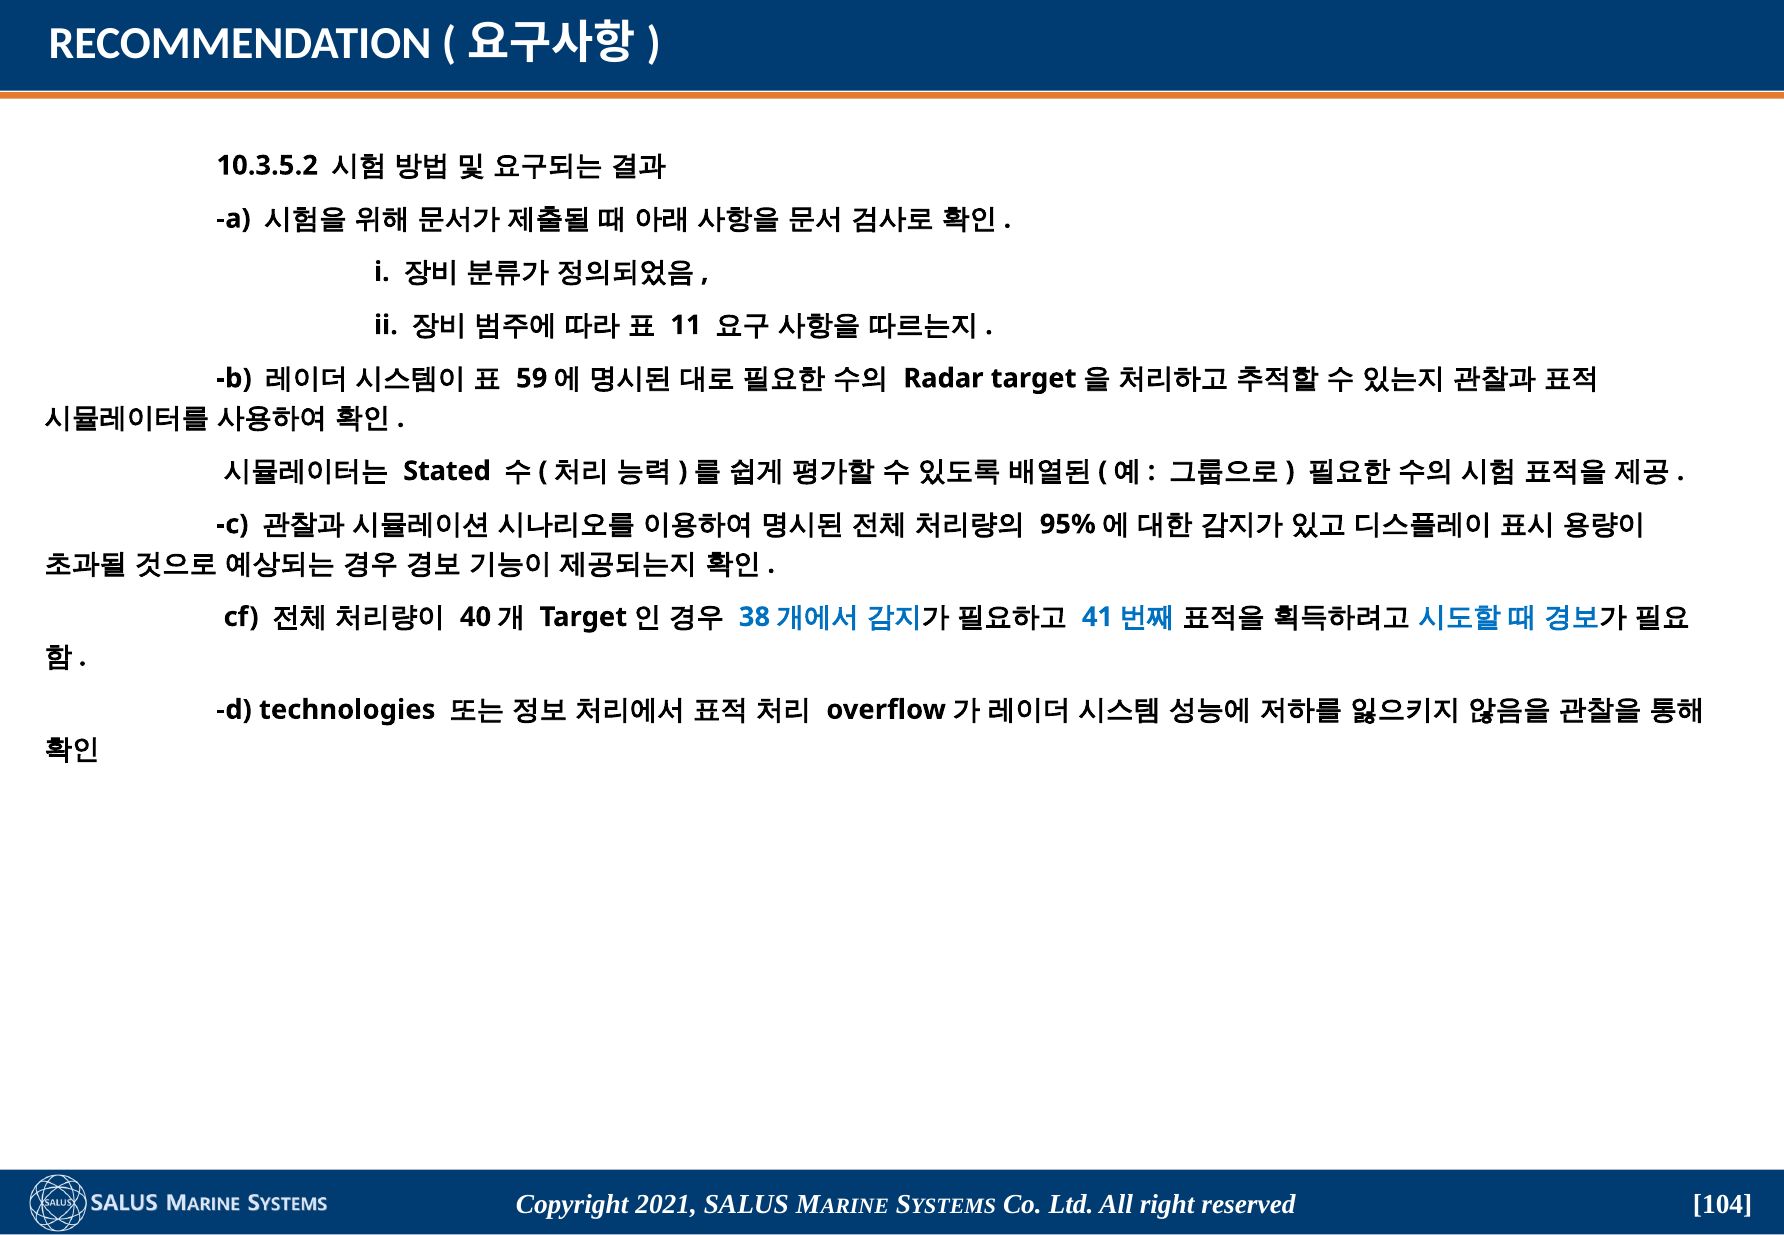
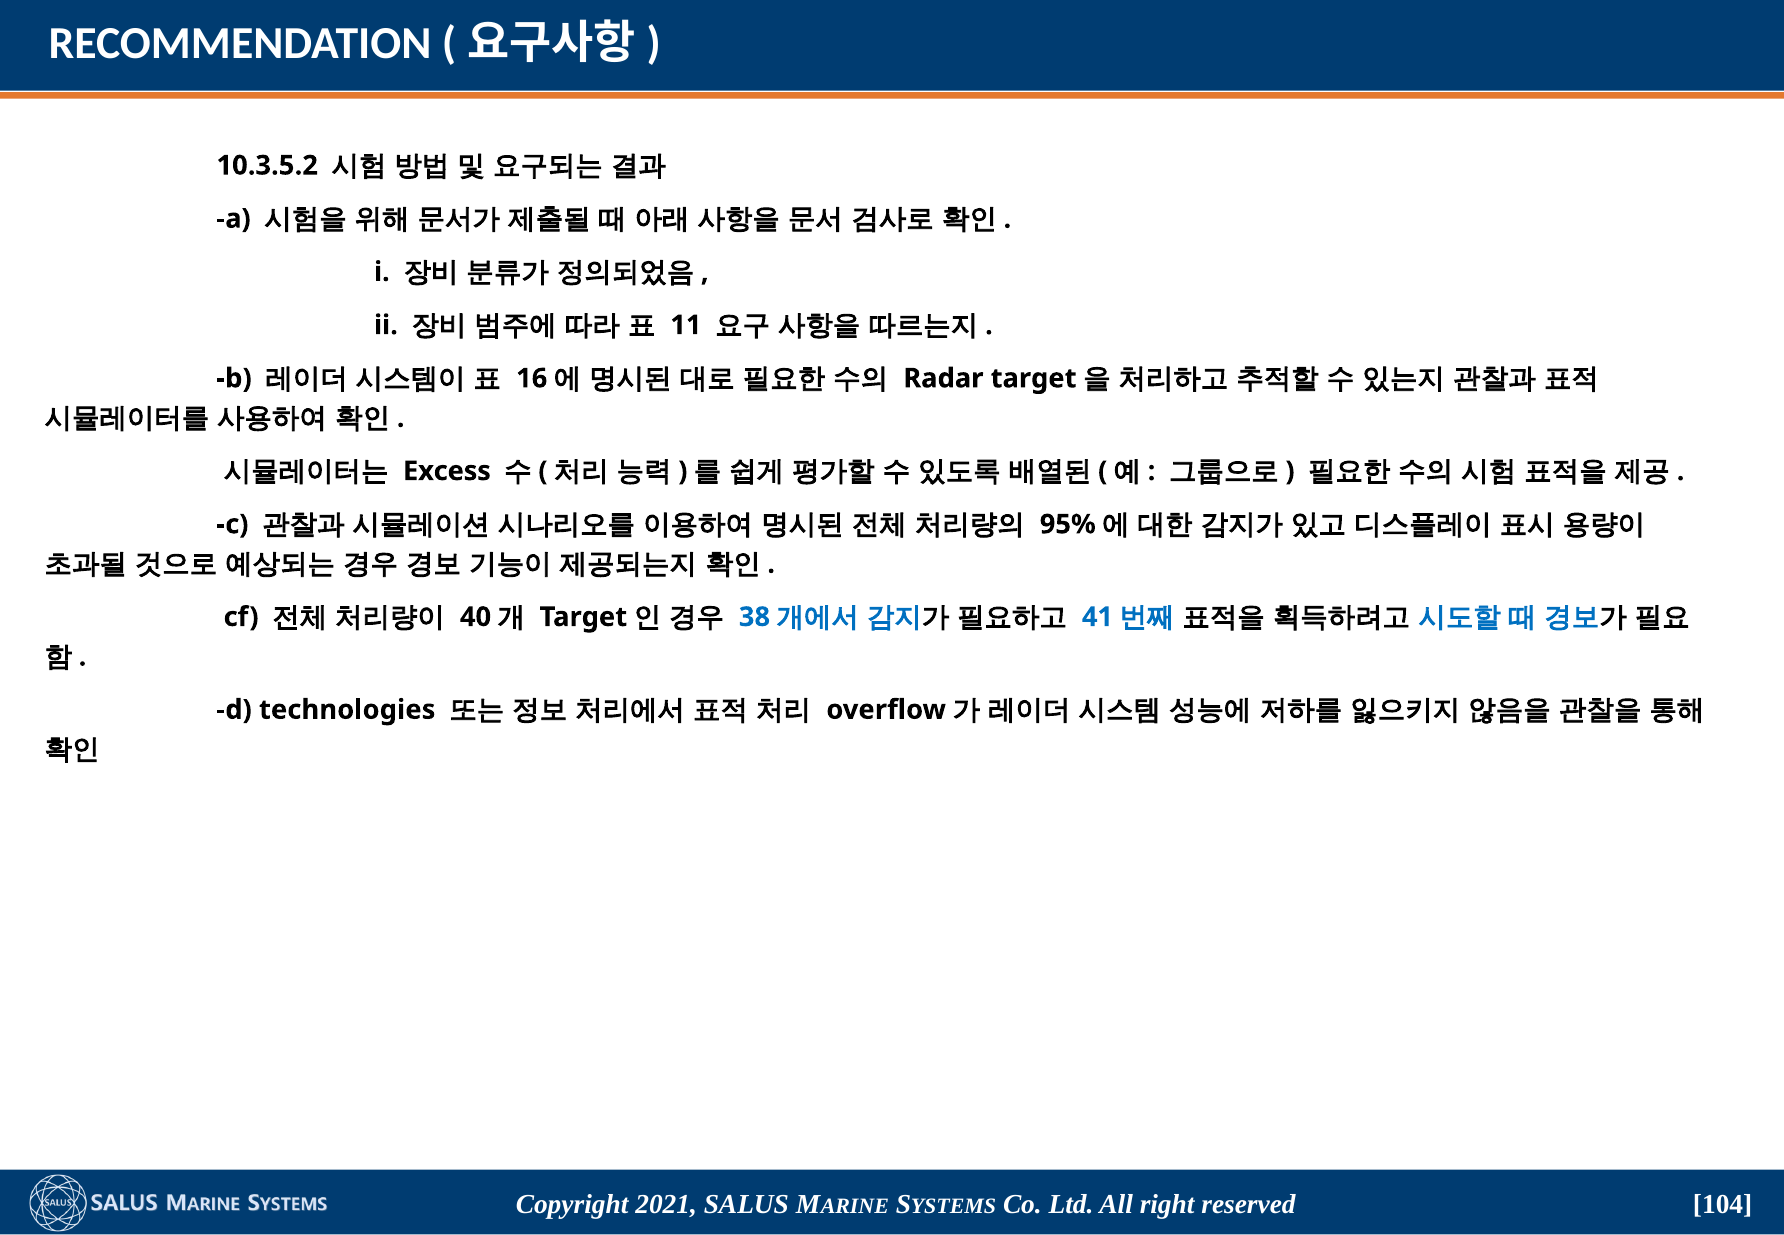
59: 59 -> 16 (532, 378)
Stated: Stated -> Excess (447, 471)
